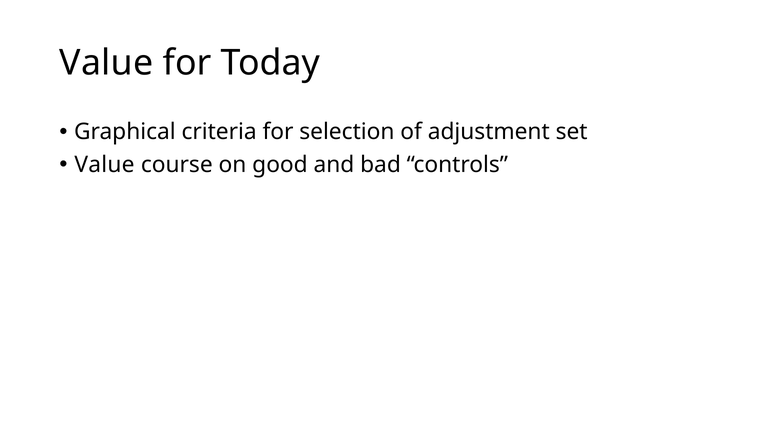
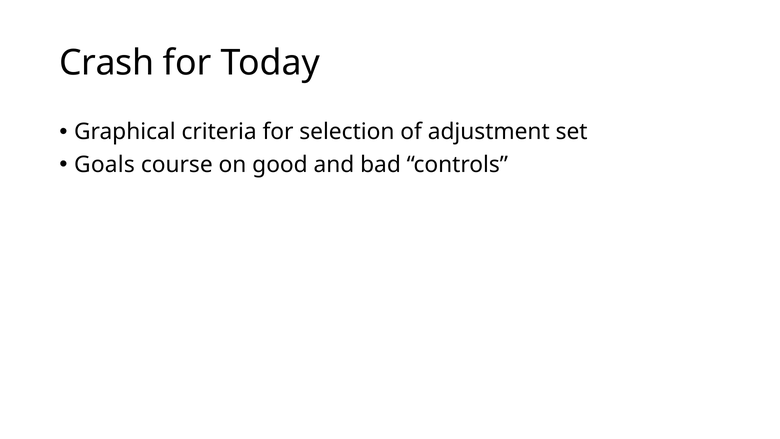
Value: Value -> Crash (107, 63)
Value: Value -> Goals (104, 164)
